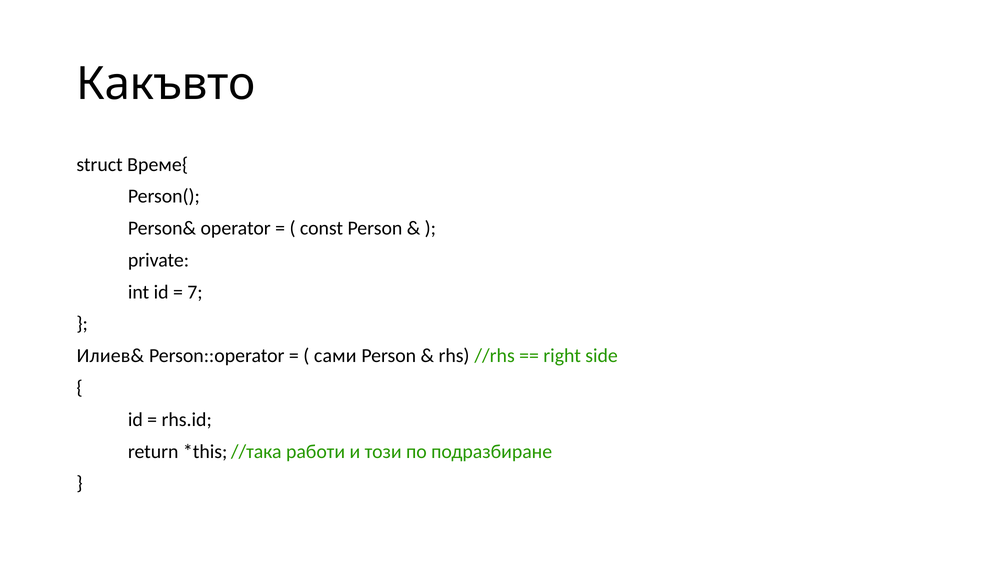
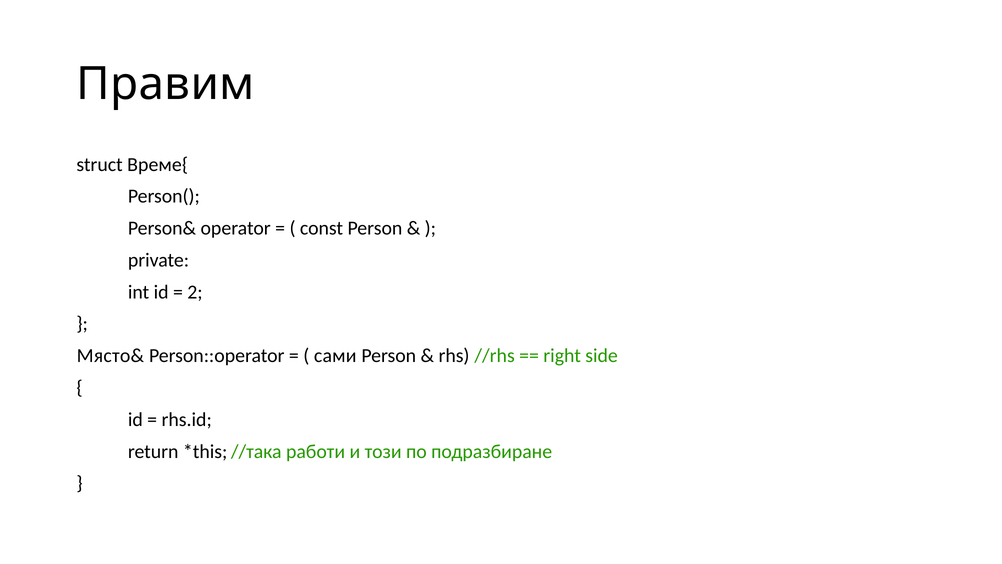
Какъвто: Какъвто -> Правим (166, 84)
7: 7 -> 2 (195, 292)
Илиев&: Илиев& -> Място& (110, 356)
